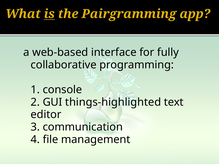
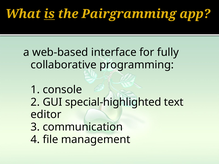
things-highlighted: things-highlighted -> special-highlighted (113, 102)
